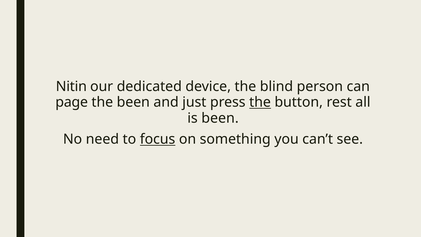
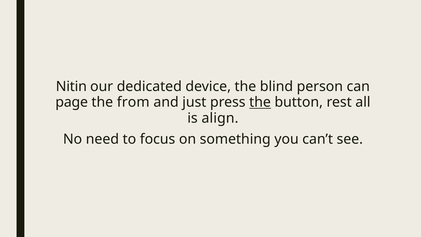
the been: been -> from (133, 102)
is been: been -> align (220, 118)
focus underline: present -> none (158, 139)
